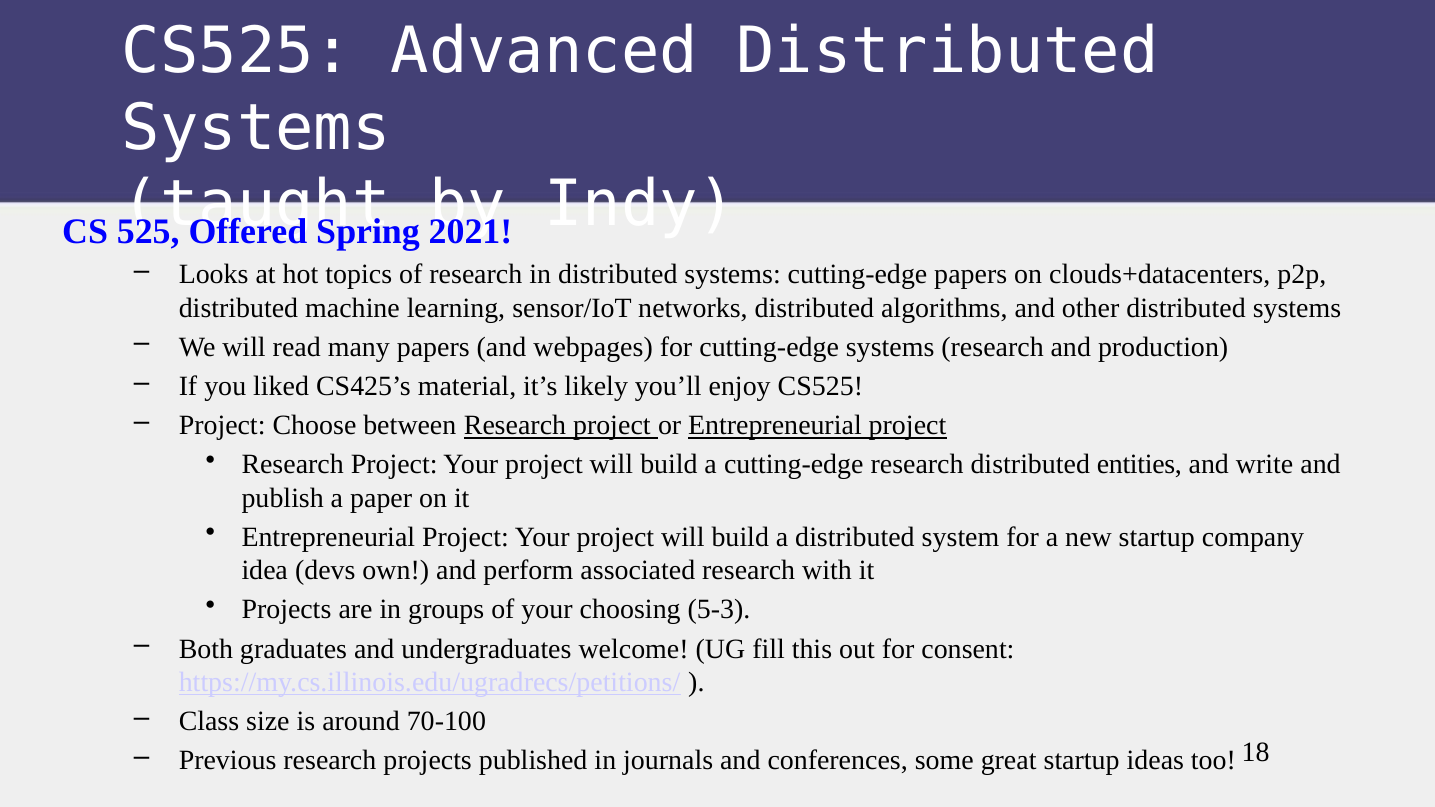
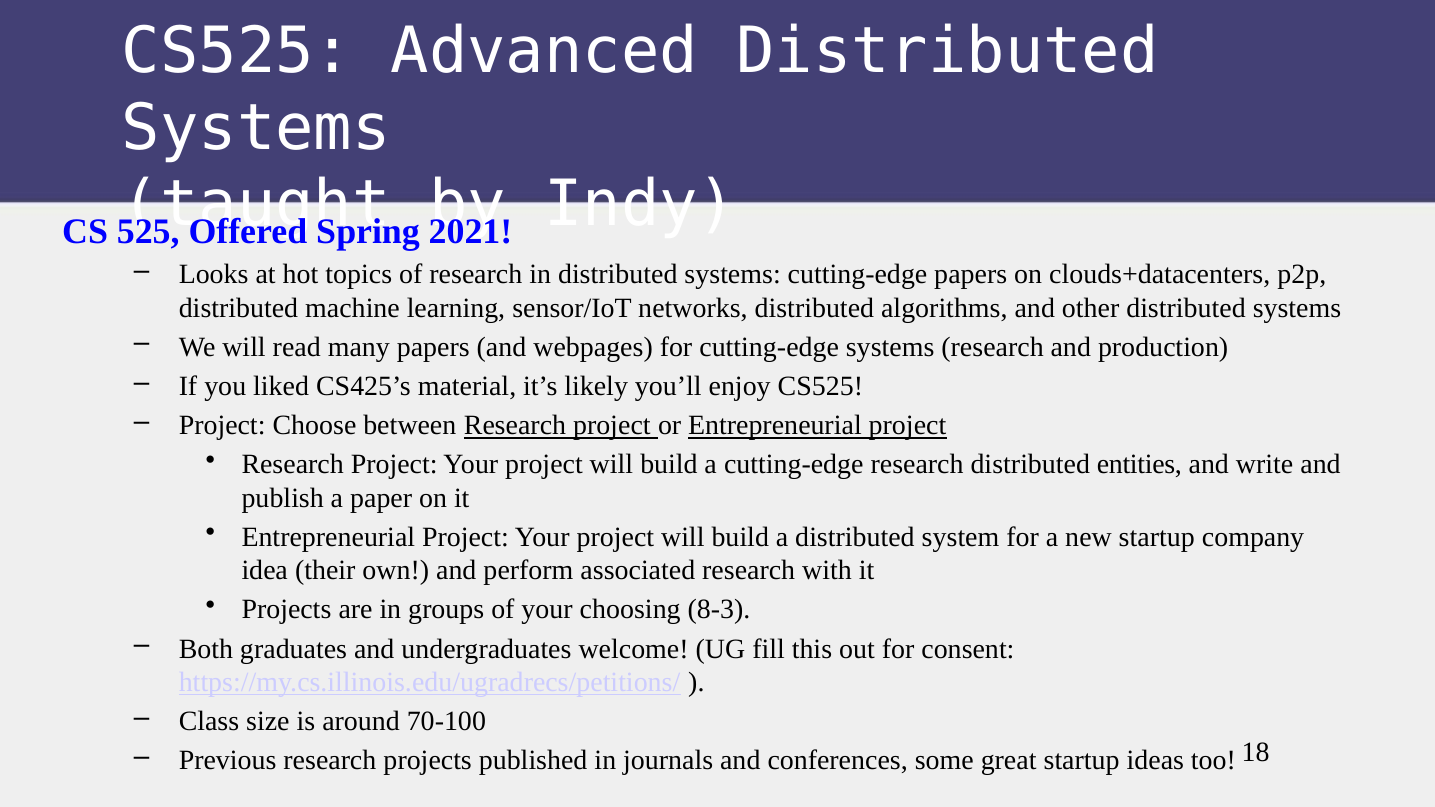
devs: devs -> their (325, 571)
5-3: 5-3 -> 8-3 (719, 610)
